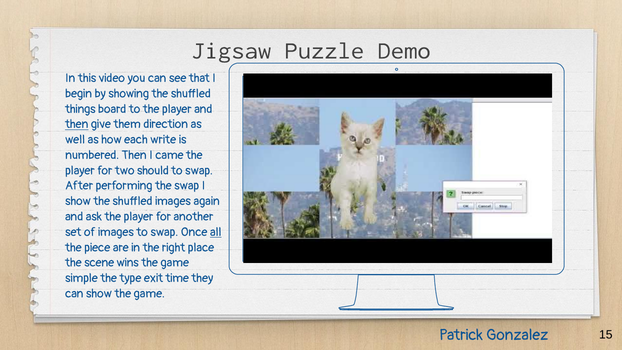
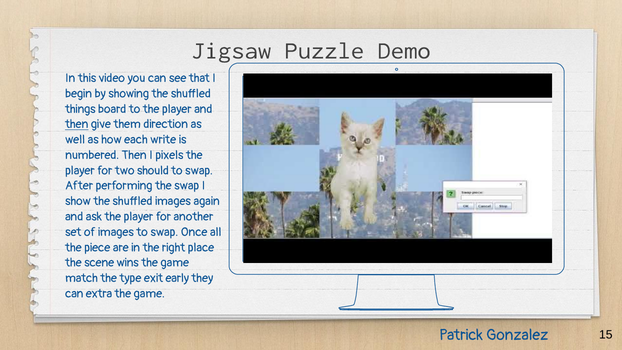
came: came -> pixels (169, 155)
all underline: present -> none (216, 232)
simple: simple -> match (81, 278)
time: time -> early (177, 278)
can show: show -> extra (99, 294)
